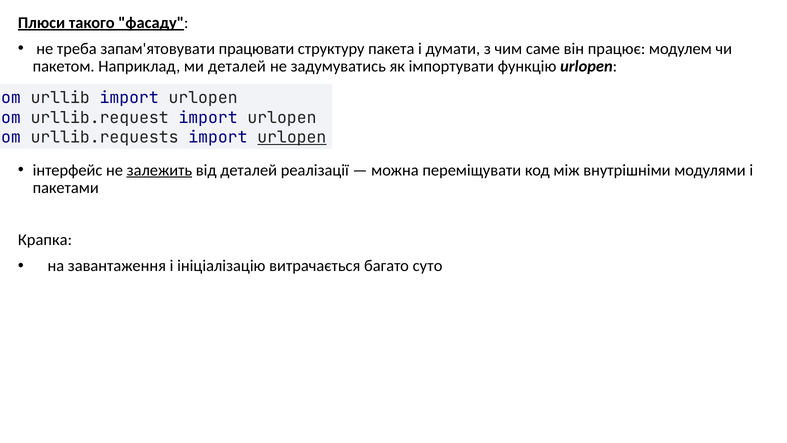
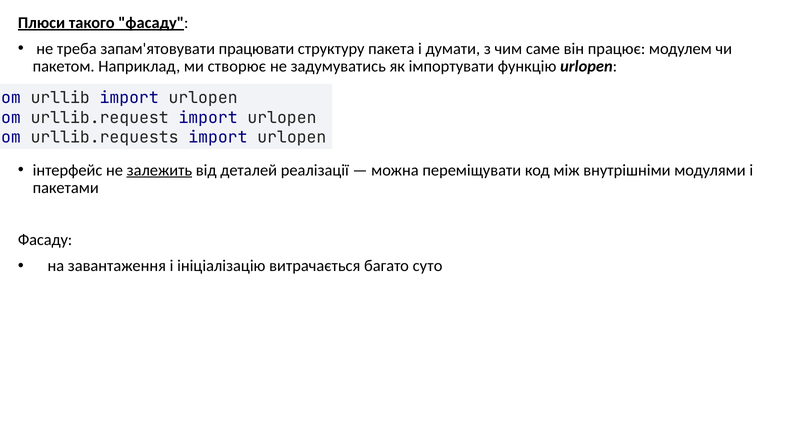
ми деталей: деталей -> створює (237, 66)
urlopen underline: present -> none (292, 137)
Крапка: Крапка -> Фасаду (45, 240)
